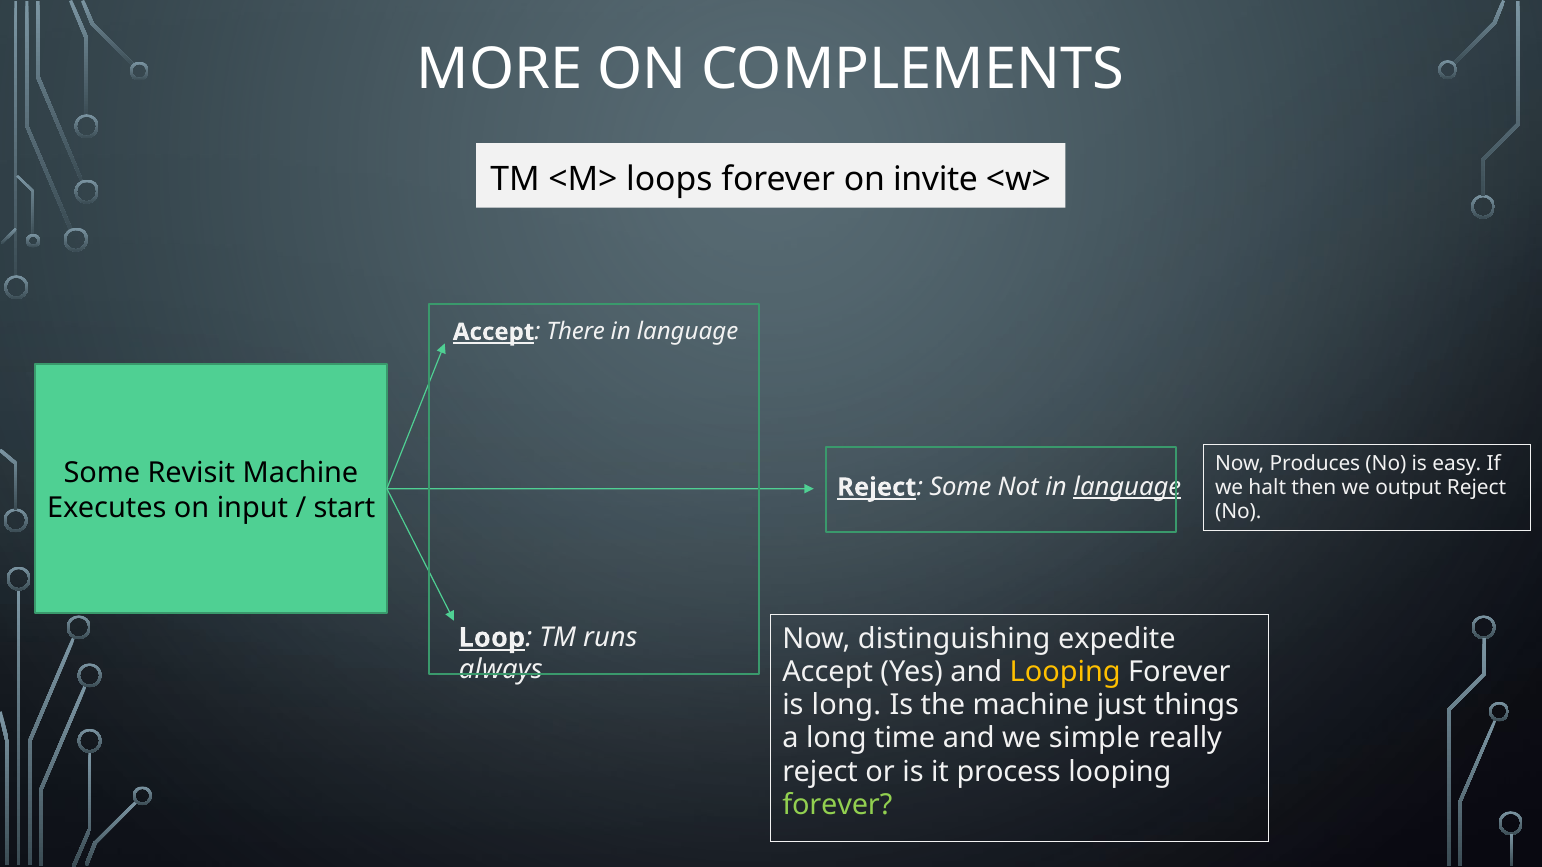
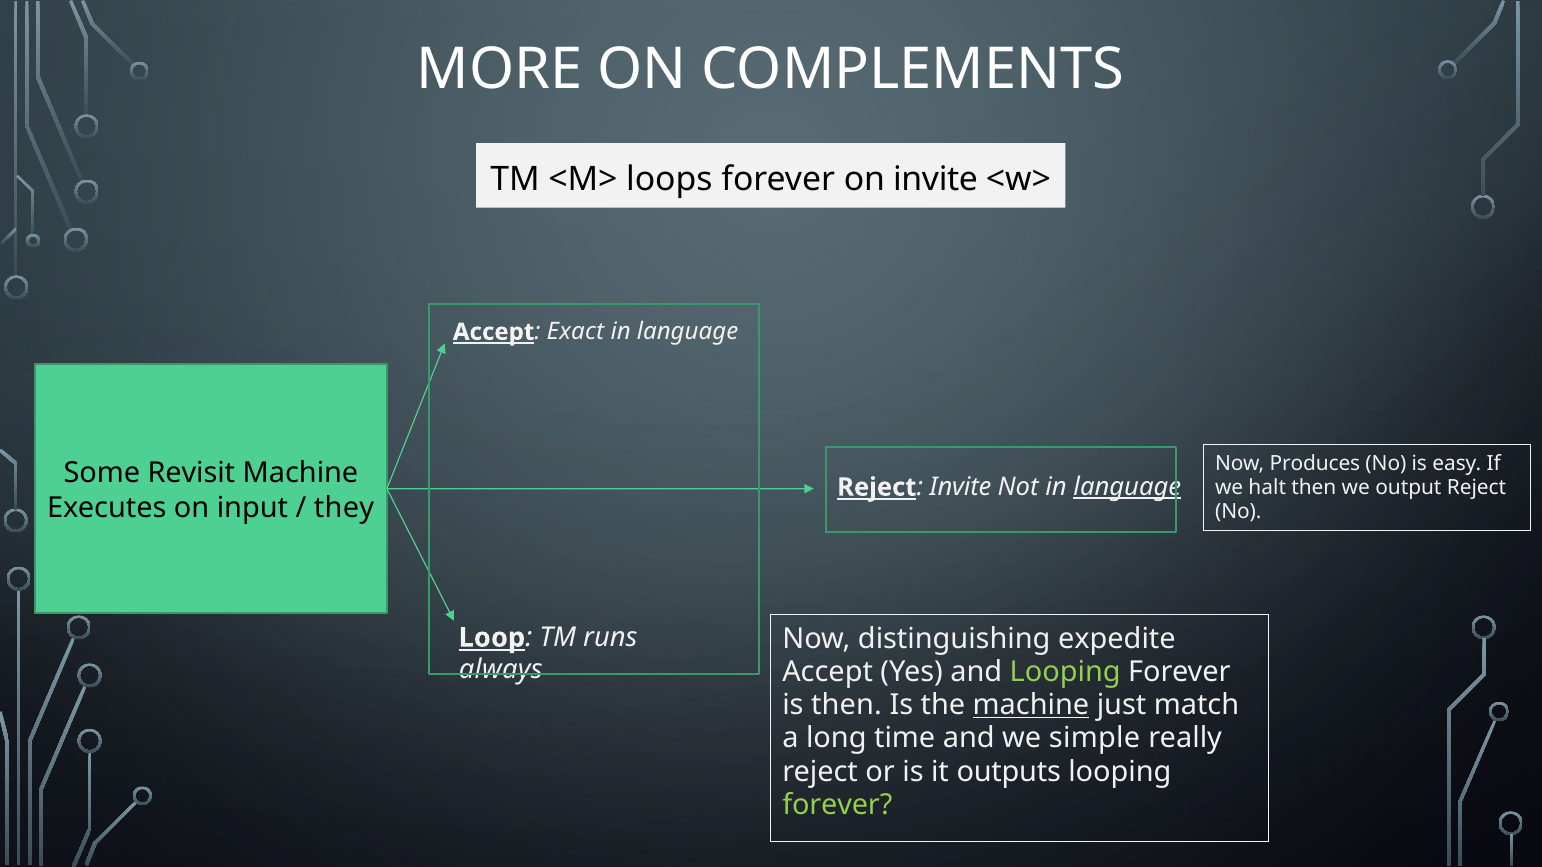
There: There -> Exact (575, 332)
Reject Some: Some -> Invite (960, 487)
start: start -> they (344, 508)
Looping colour: yellow -> light green (1065, 672)
is long: long -> then (846, 705)
machine underline: none -> present (1031, 705)
things: things -> match (1197, 705)
process: process -> outputs (1009, 772)
